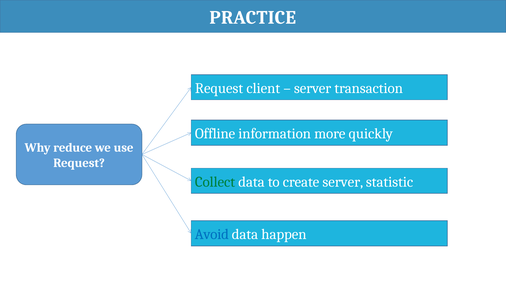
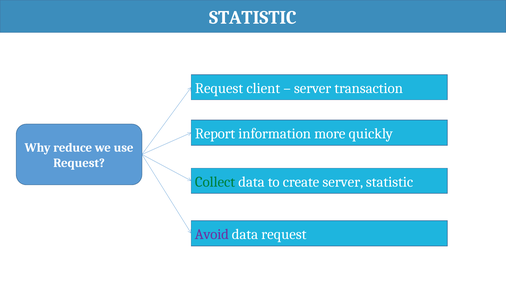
PRACTICE: PRACTICE -> STATISTIC (253, 18)
Offline: Offline -> Report (215, 134)
Avoid colour: blue -> purple (212, 235)
data happen: happen -> request (284, 235)
